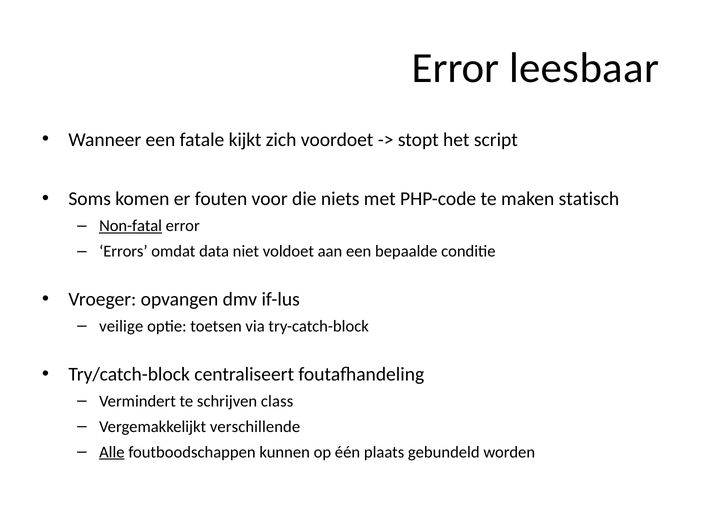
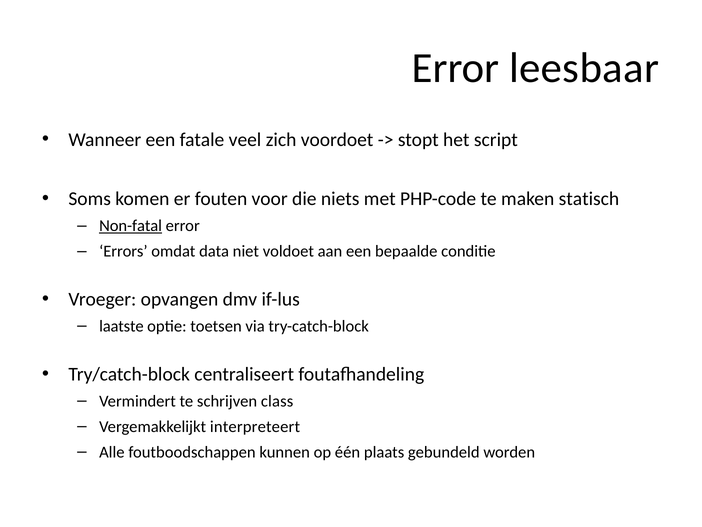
kijkt: kijkt -> veel (245, 139)
veilige: veilige -> laatste (121, 326)
verschillende: verschillende -> interpreteert (255, 426)
Alle underline: present -> none (112, 452)
